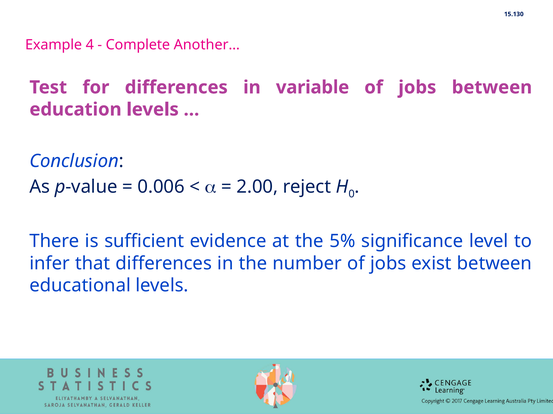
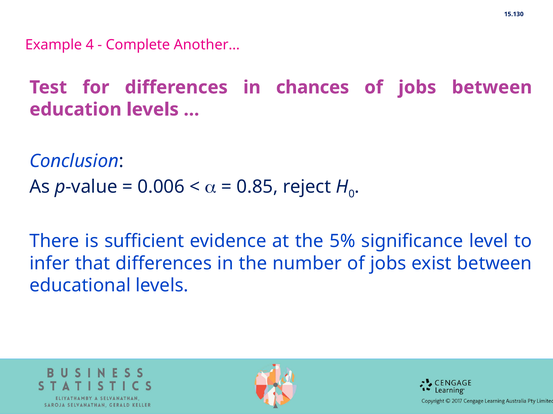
variable: variable -> chances (313, 88)
2.00: 2.00 -> 0.85 (257, 187)
